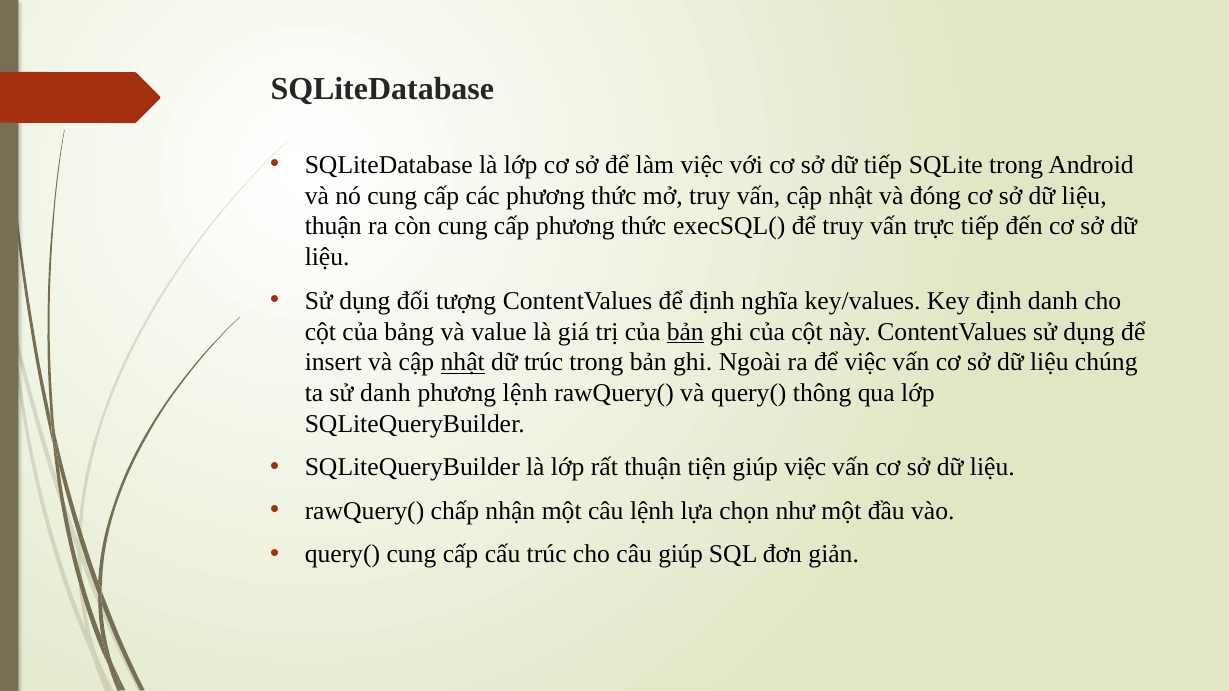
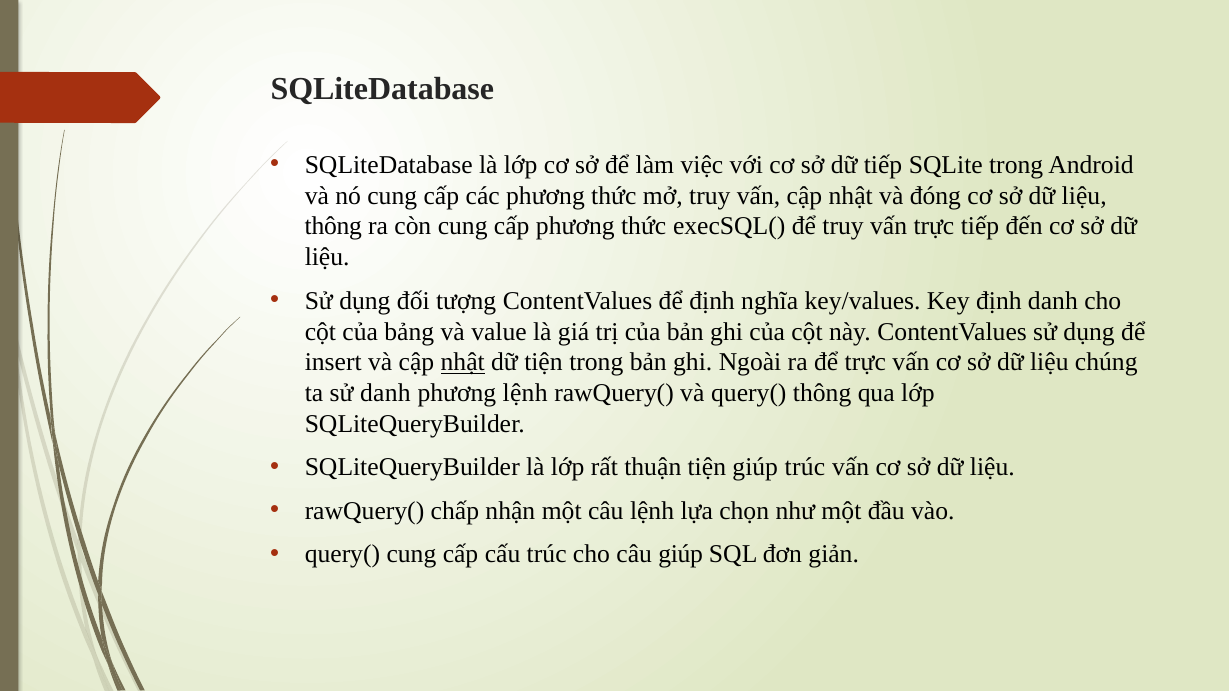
thuận: thuận -> thông (333, 227)
bản underline: present -> none (685, 332)
dữ trúc: trúc -> tiện (543, 362)
để việc: việc -> trực (865, 362)
giúp việc: việc -> trúc (805, 468)
